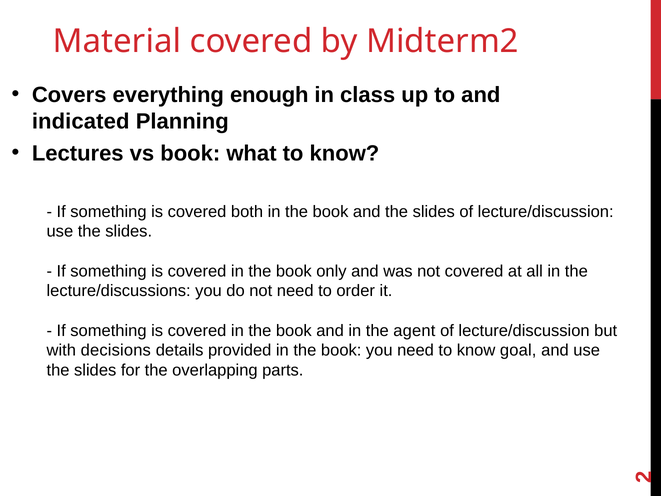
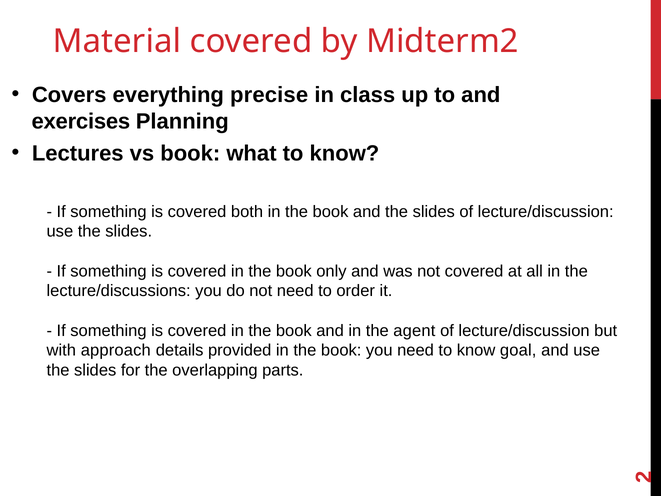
enough: enough -> precise (269, 95)
indicated: indicated -> exercises (81, 121)
decisions: decisions -> approach (116, 350)
